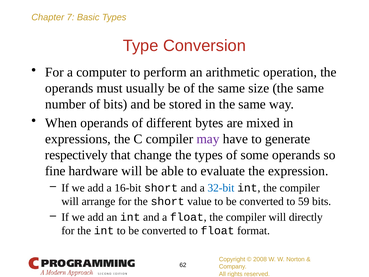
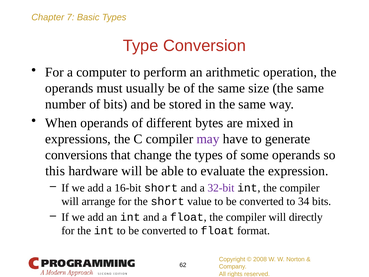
respectively: respectively -> conversions (76, 155)
fine: fine -> this (55, 171)
32-bit colour: blue -> purple (221, 188)
59: 59 -> 34 (304, 201)
